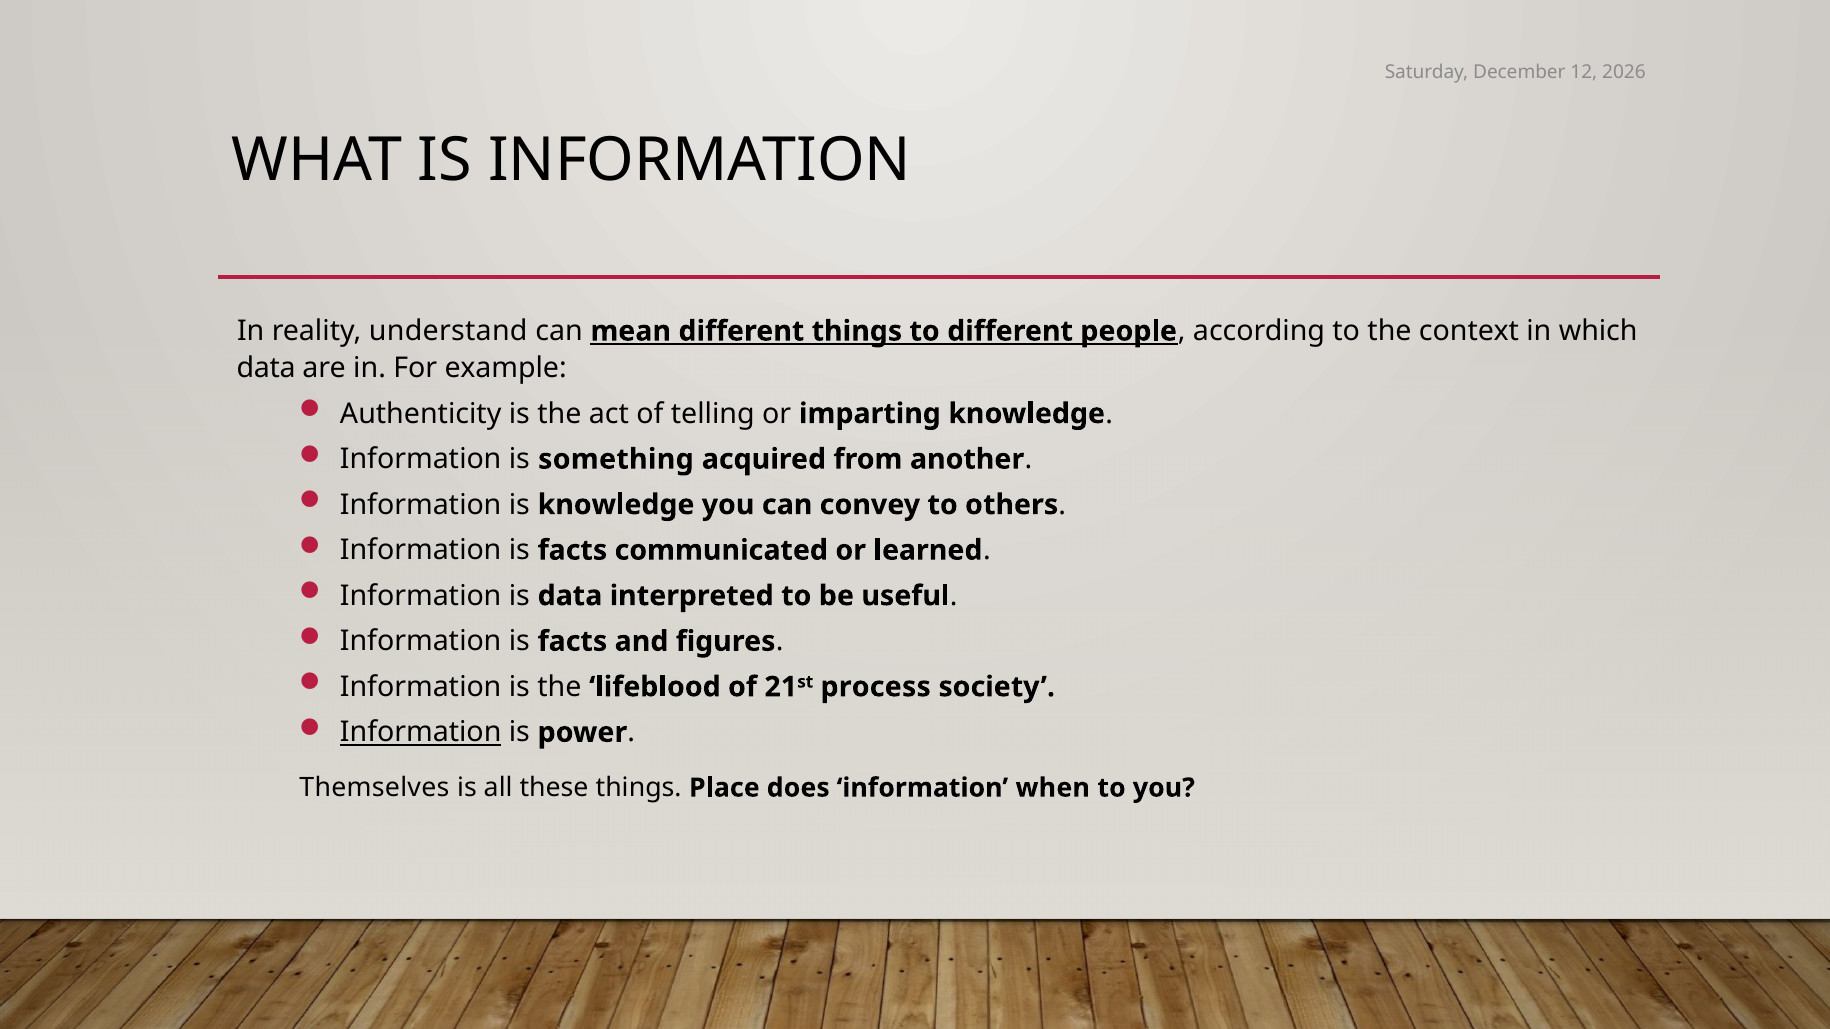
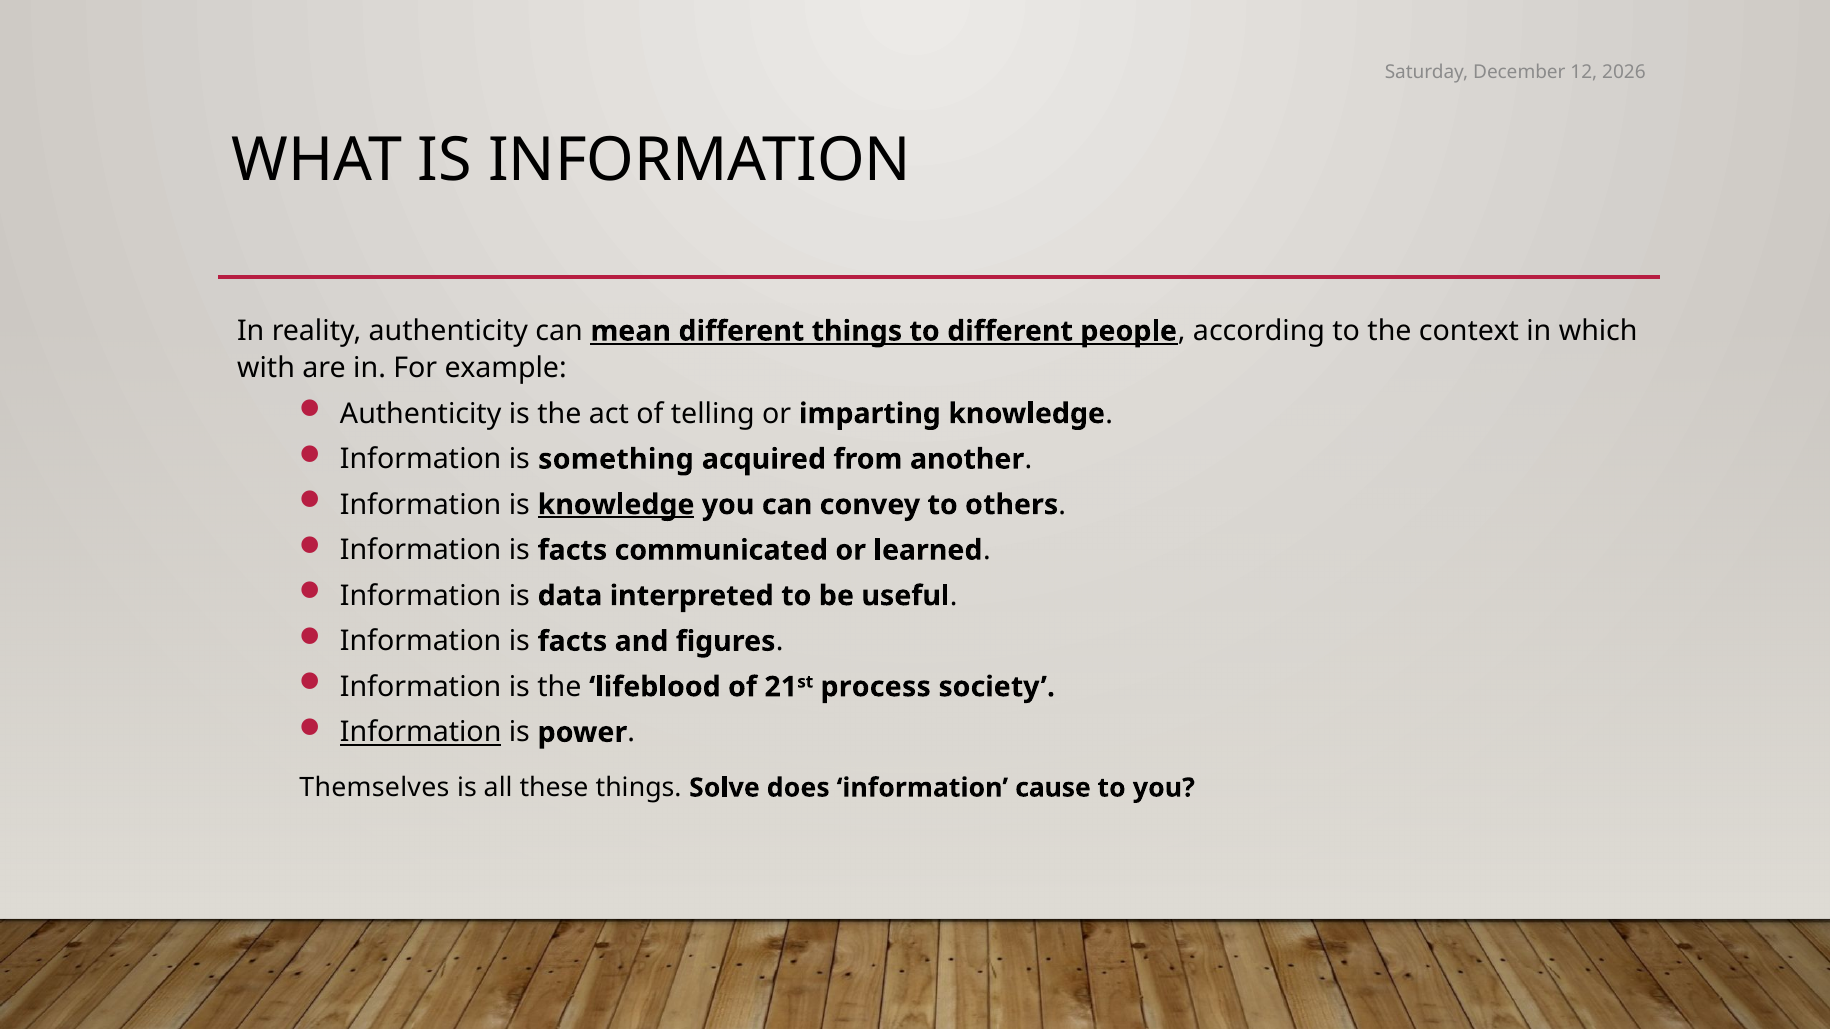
reality understand: understand -> authenticity (448, 331)
data: data -> with (266, 368)
knowledge underline: none -> present (616, 505)
Place: Place -> Solve (724, 788)
when: when -> cause (1053, 788)
